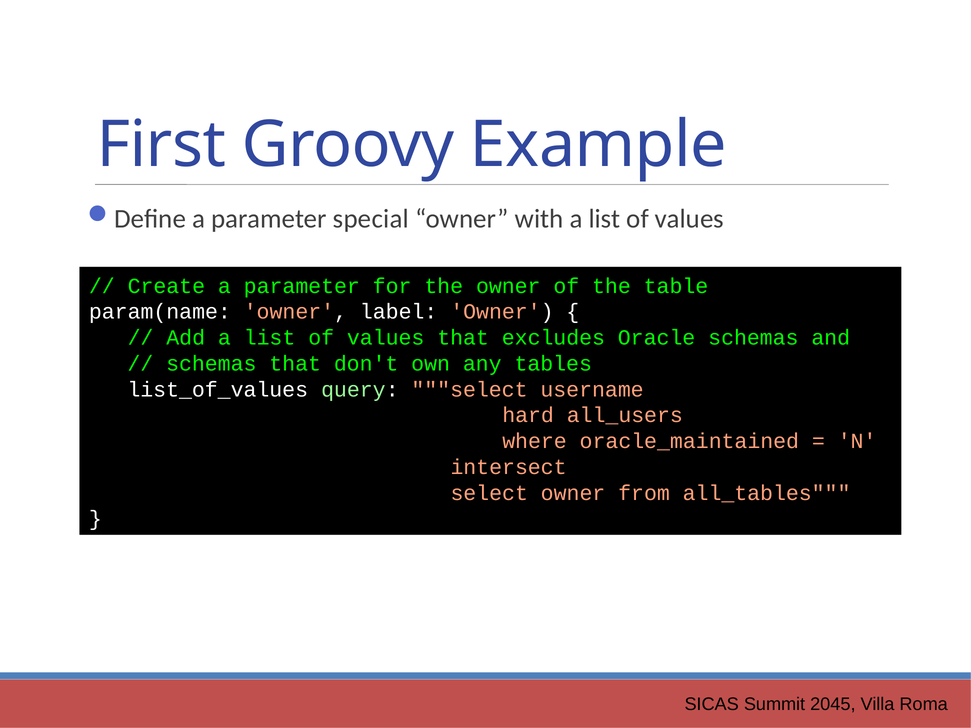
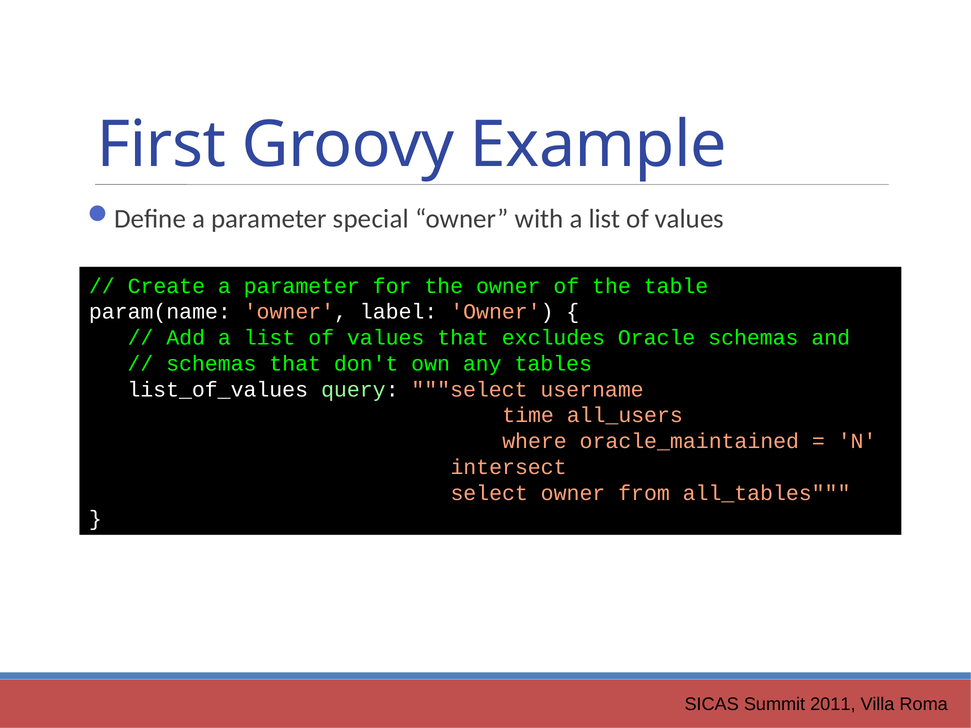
hard: hard -> time (528, 415)
2045: 2045 -> 2011 (833, 705)
